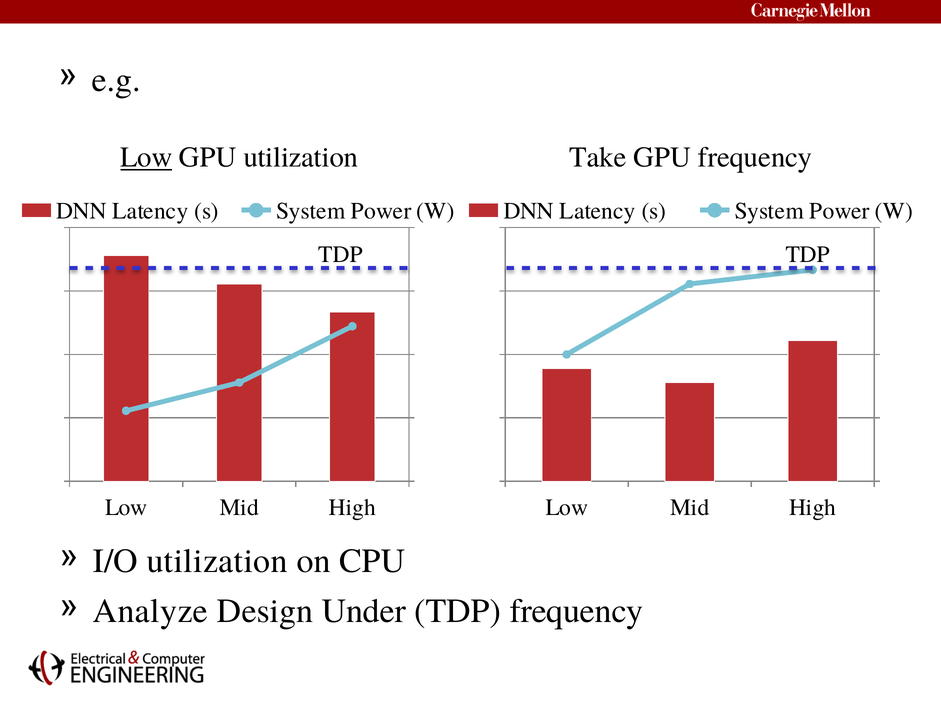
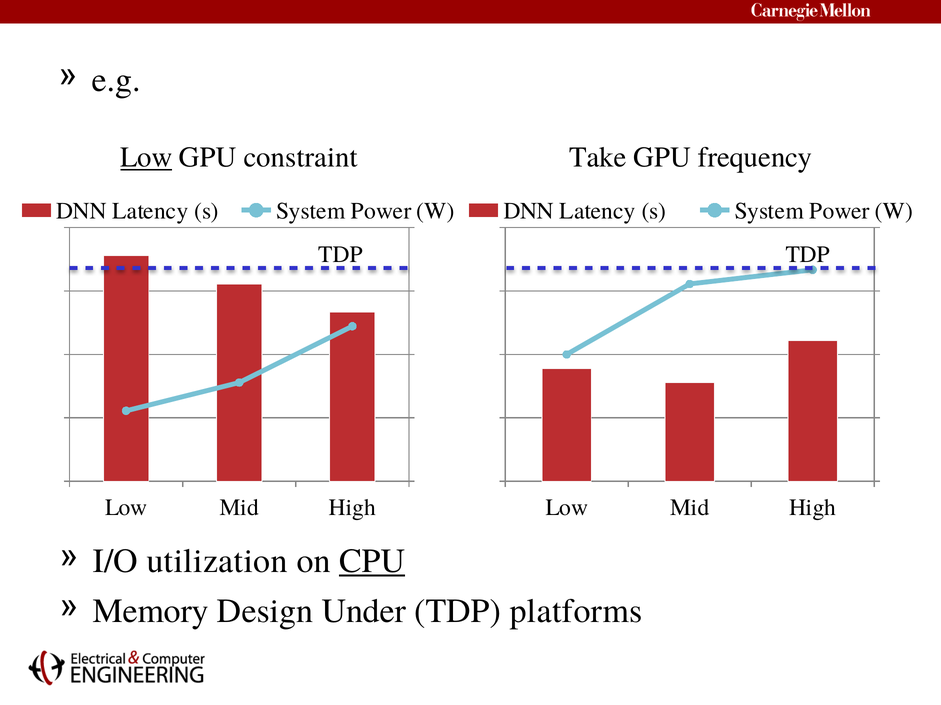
GPU utilization: utilization -> constraint (301, 158)
CPU underline: none -> present (372, 562)
Analyze: Analyze -> Memory (151, 612)
TDP frequency: frequency -> platforms (576, 612)
